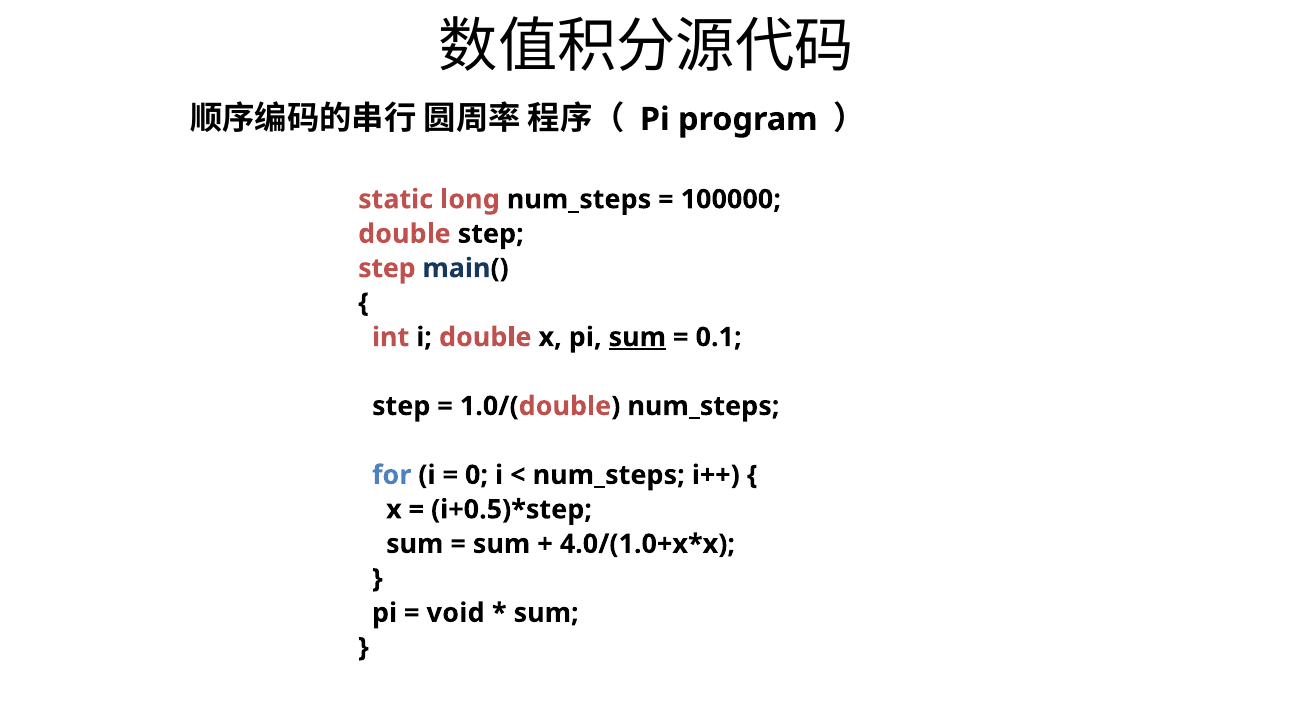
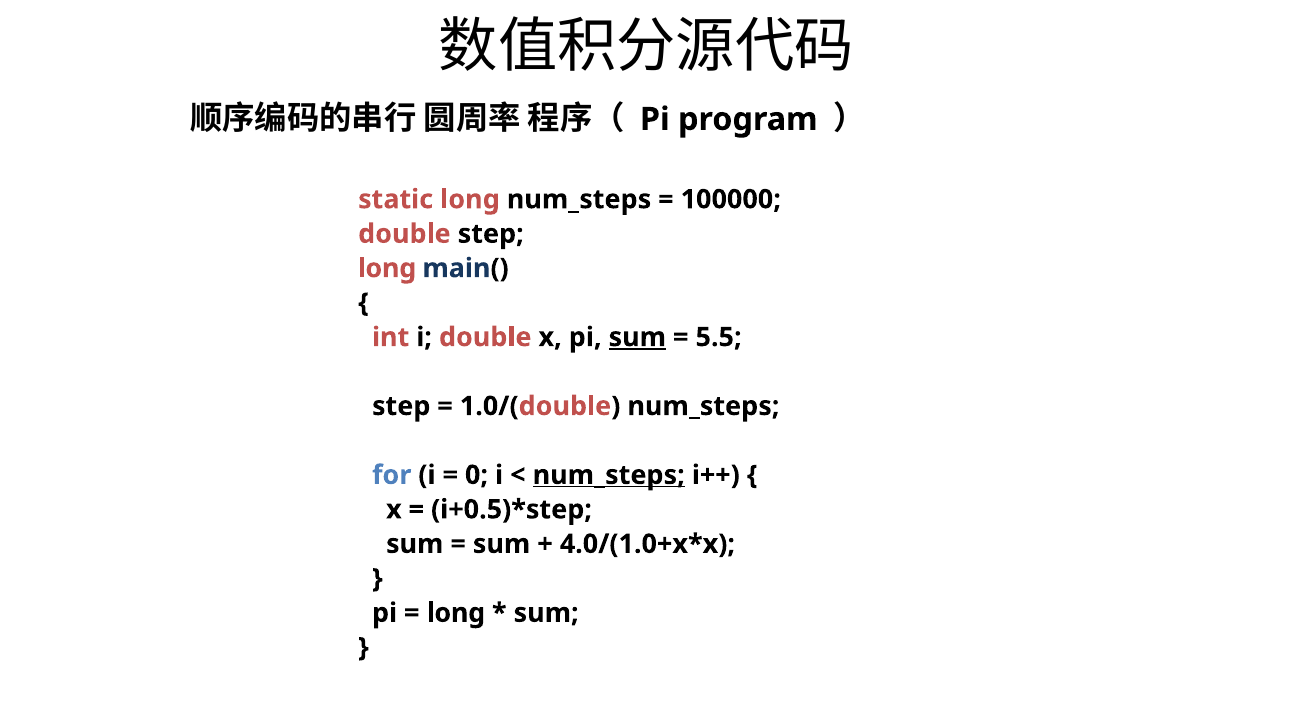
step: step -> long (387, 268)
0.1: 0.1 -> 5.5 (719, 337)
num_steps underline: none -> present (609, 475)
void: void -> long (456, 613)
